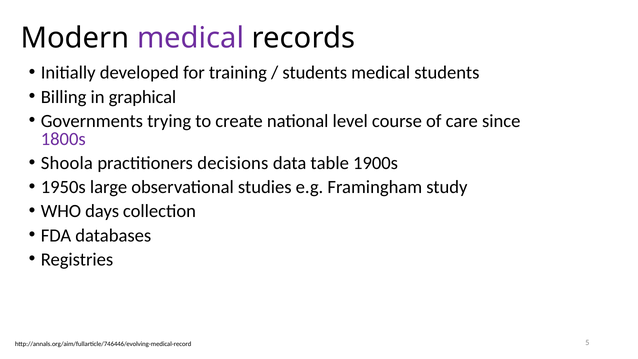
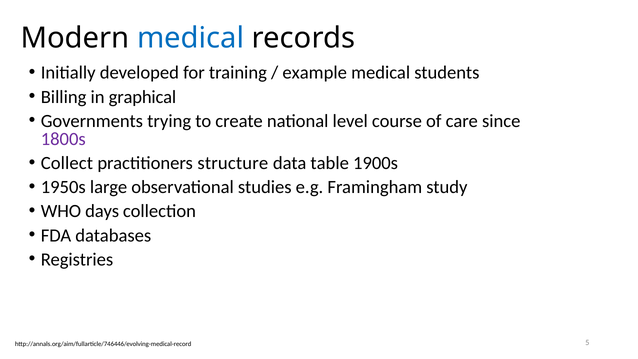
medical colour: purple -> blue (191, 38)
students: students -> example (315, 73)
Shoola: Shoola -> Collect (67, 163)
decisions: decisions -> structure (233, 163)
